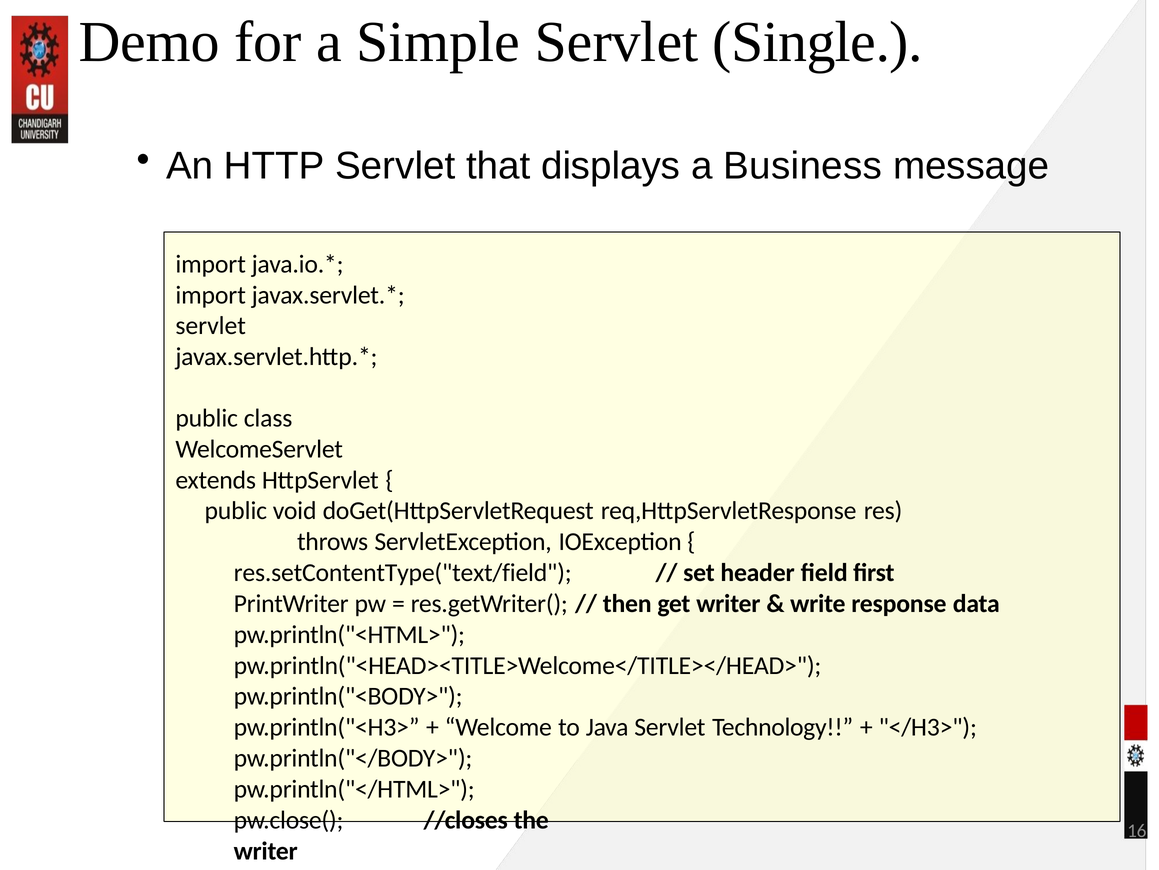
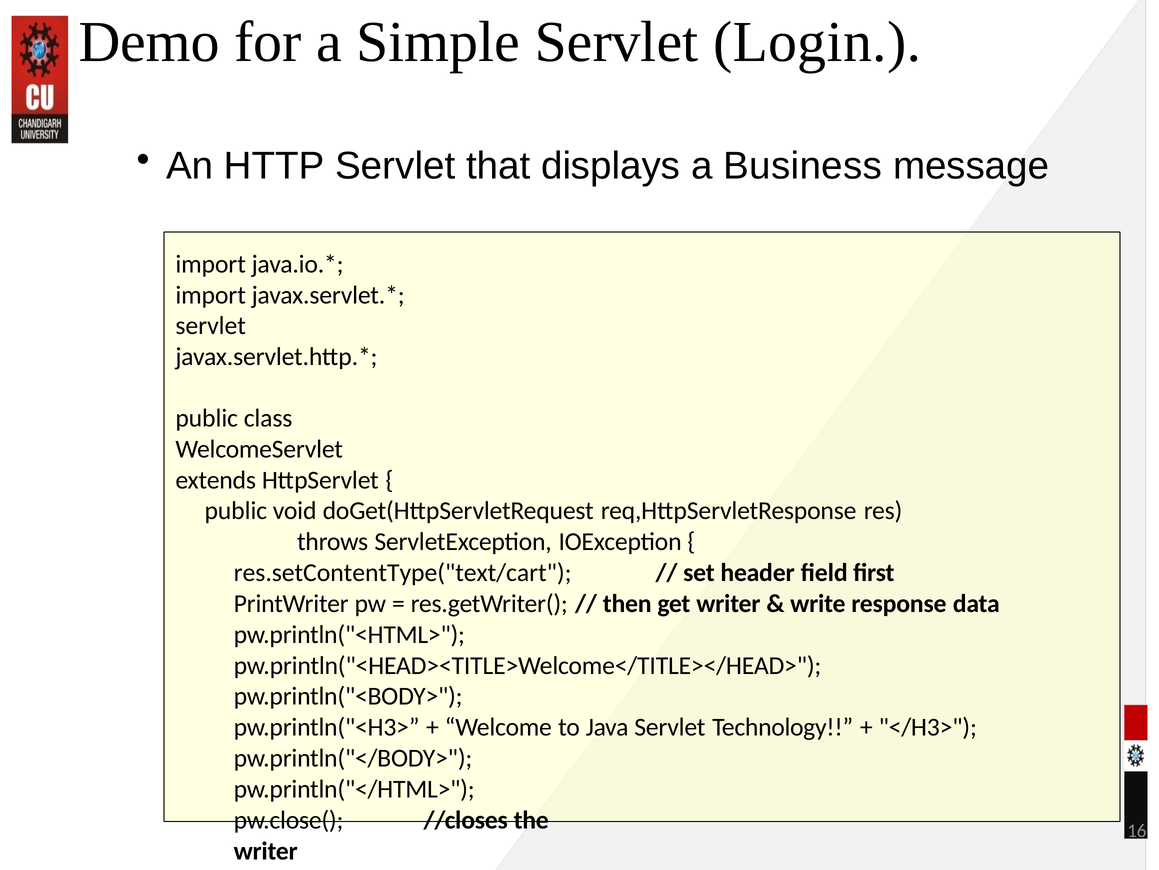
Single: Single -> Login (817, 42)
res.setContentType("text/field: res.setContentType("text/field -> res.setContentType("text/cart (403, 572)
